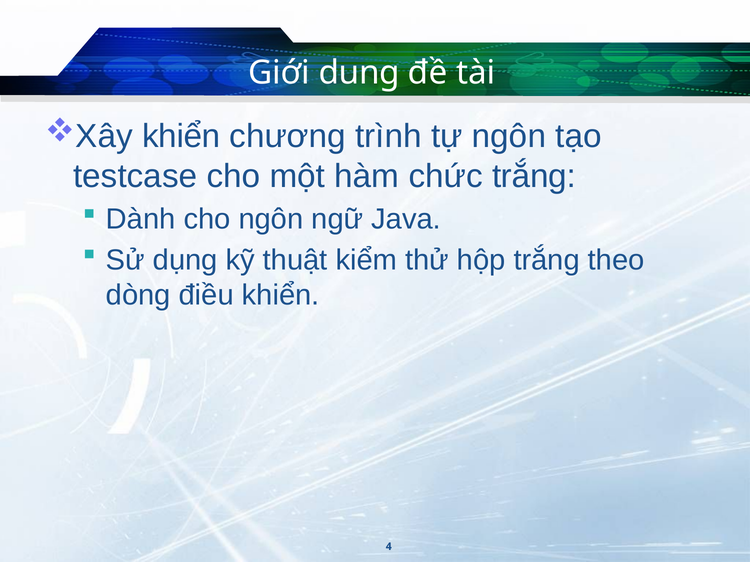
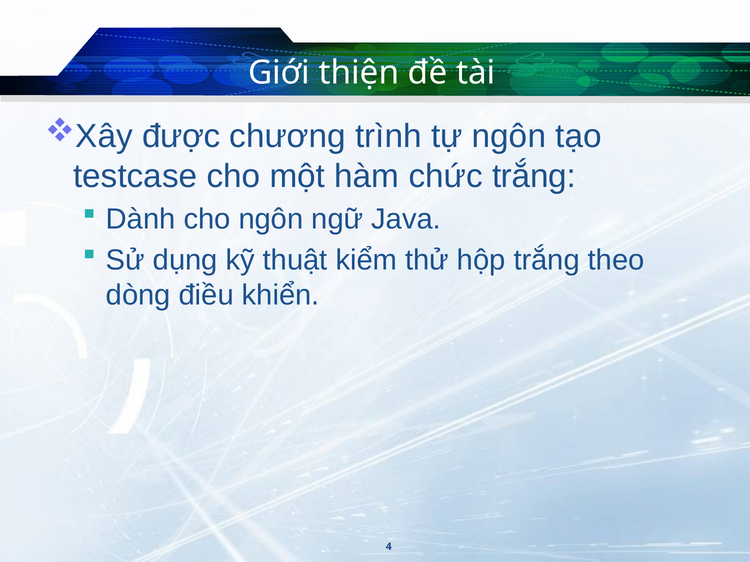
dung: dung -> thiện (359, 73)
khiển: khiển -> được (181, 136)
